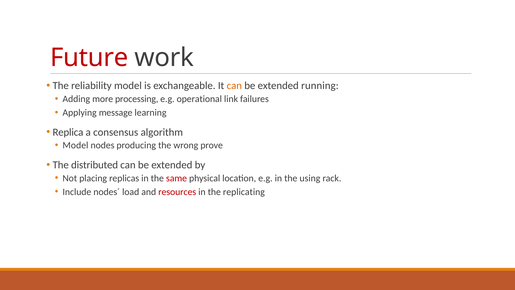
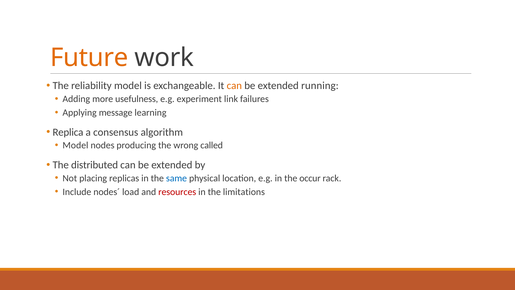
Future colour: red -> orange (89, 58)
processing: processing -> usefulness (137, 99)
operational: operational -> experiment (199, 99)
prove: prove -> called (212, 145)
same colour: red -> blue (177, 178)
using: using -> occur (310, 178)
replicating: replicating -> limitations (244, 192)
